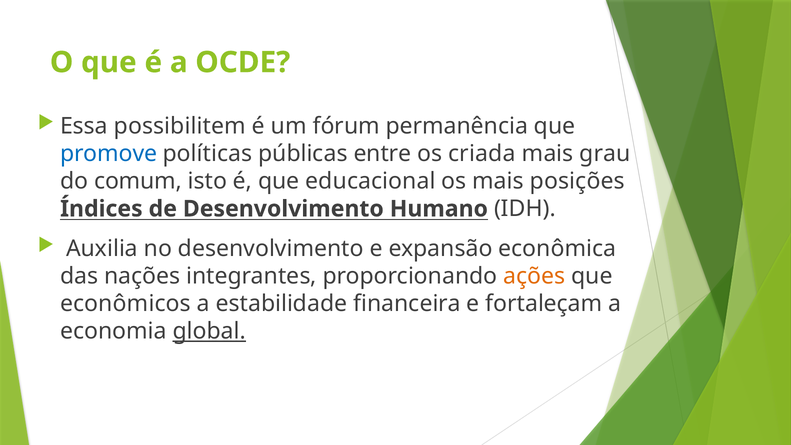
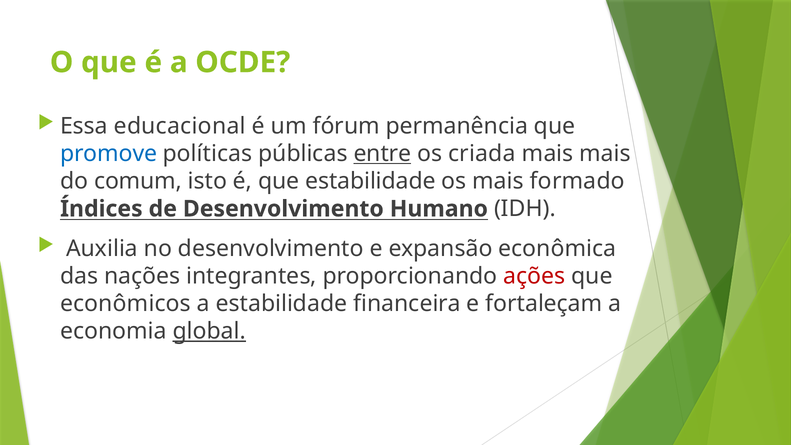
possibilitem: possibilitem -> educacional (180, 126)
entre underline: none -> present (382, 154)
mais grau: grau -> mais (605, 154)
que educacional: educacional -> estabilidade (371, 181)
posições: posições -> formado (577, 181)
ações colour: orange -> red (534, 276)
